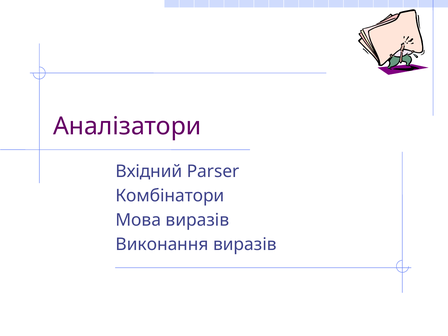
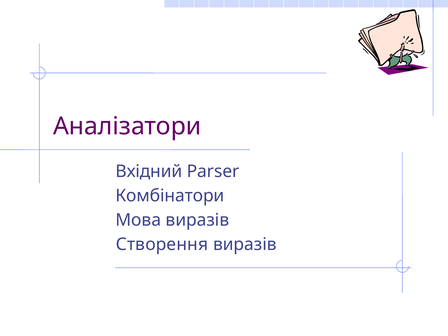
Виконання: Виконання -> Створення (162, 245)
